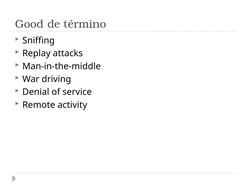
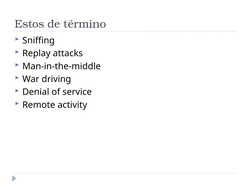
Good: Good -> Estos (29, 24)
